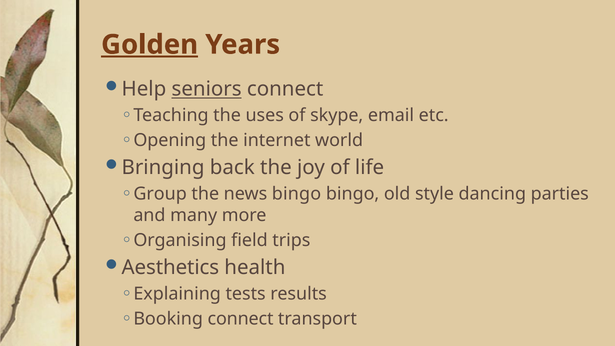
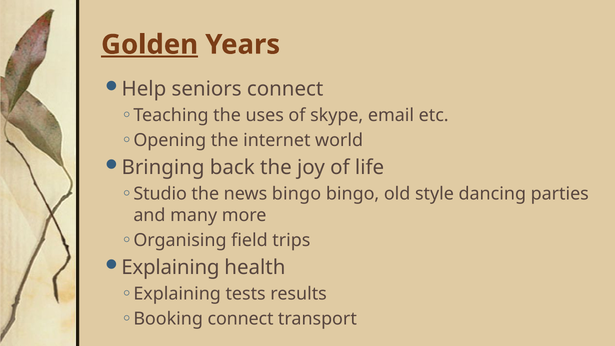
seniors underline: present -> none (207, 89)
Group: Group -> Studio (160, 194)
Aesthetics: Aesthetics -> Explaining (170, 268)
